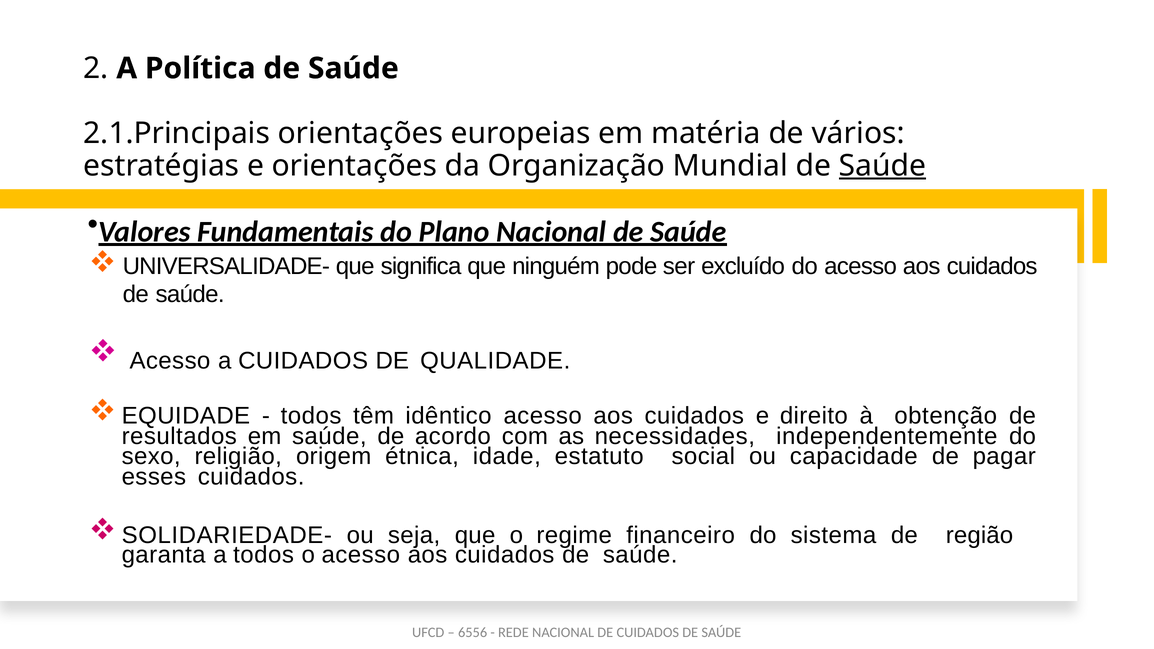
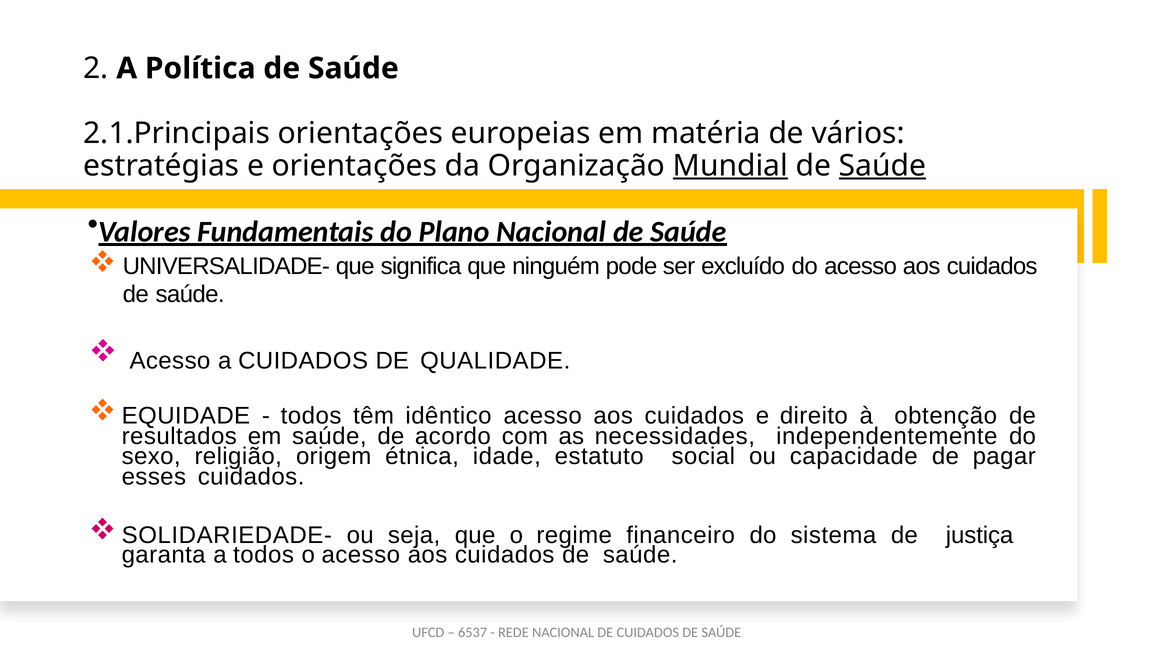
Mundial underline: none -> present (730, 166)
região: região -> justiça (980, 535)
6556: 6556 -> 6537 (473, 633)
